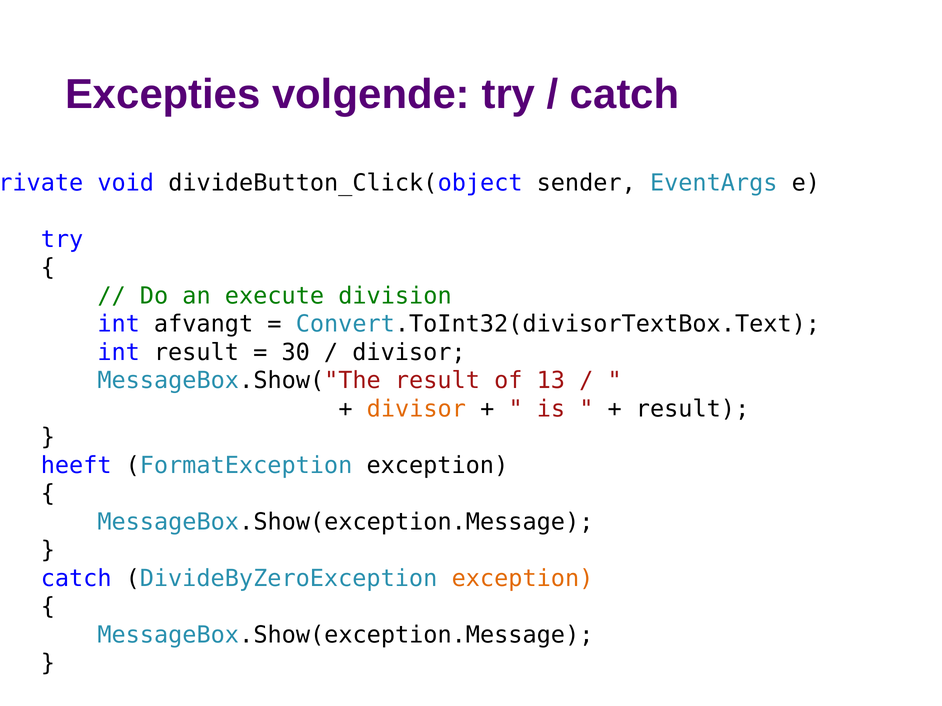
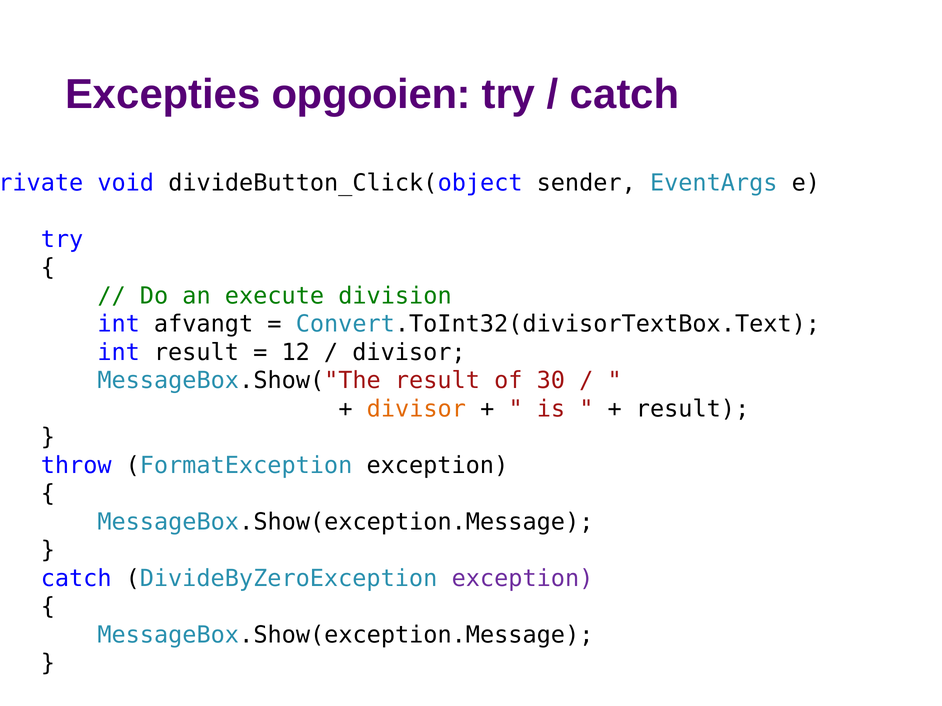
volgende: volgende -> opgooien (371, 95)
30: 30 -> 12 (296, 353)
13: 13 -> 30 (551, 381)
heeft: heeft -> throw (76, 466)
exception colour: orange -> purple (523, 579)
